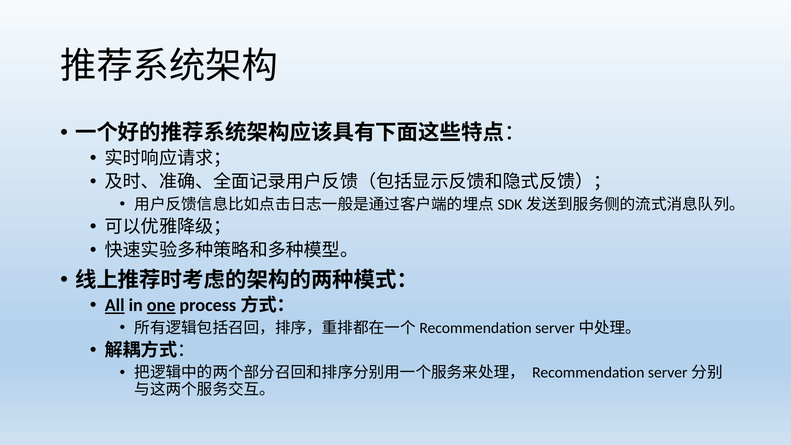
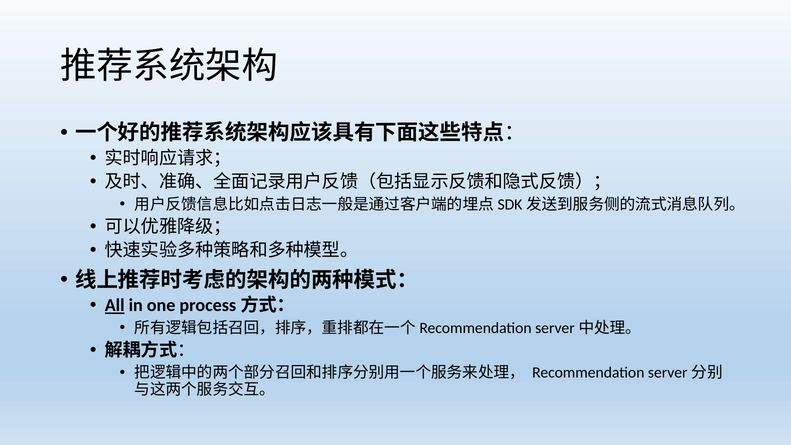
one underline: present -> none (161, 305)
